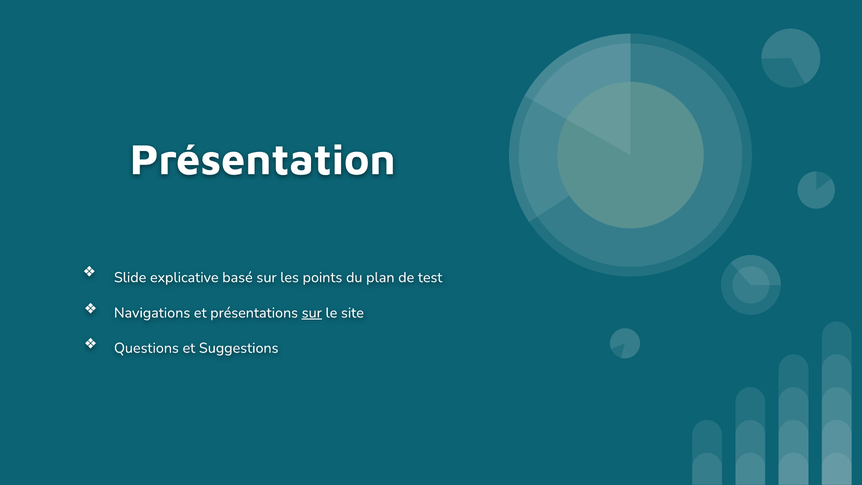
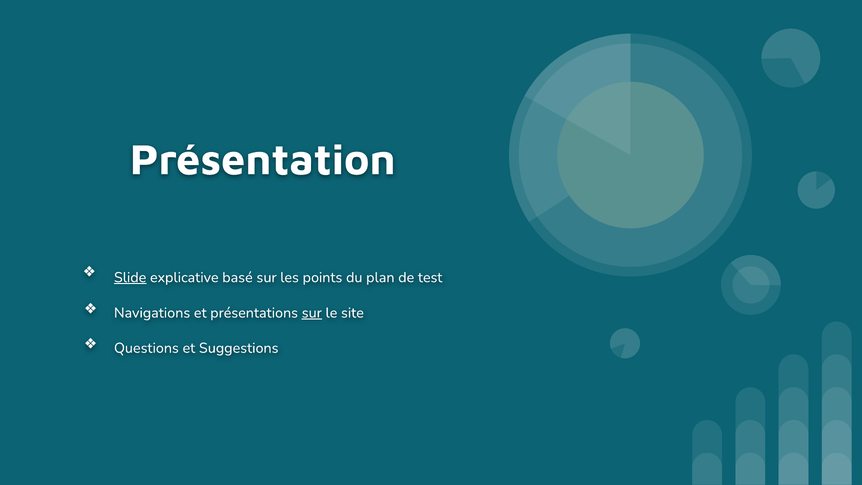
Slide underline: none -> present (130, 277)
